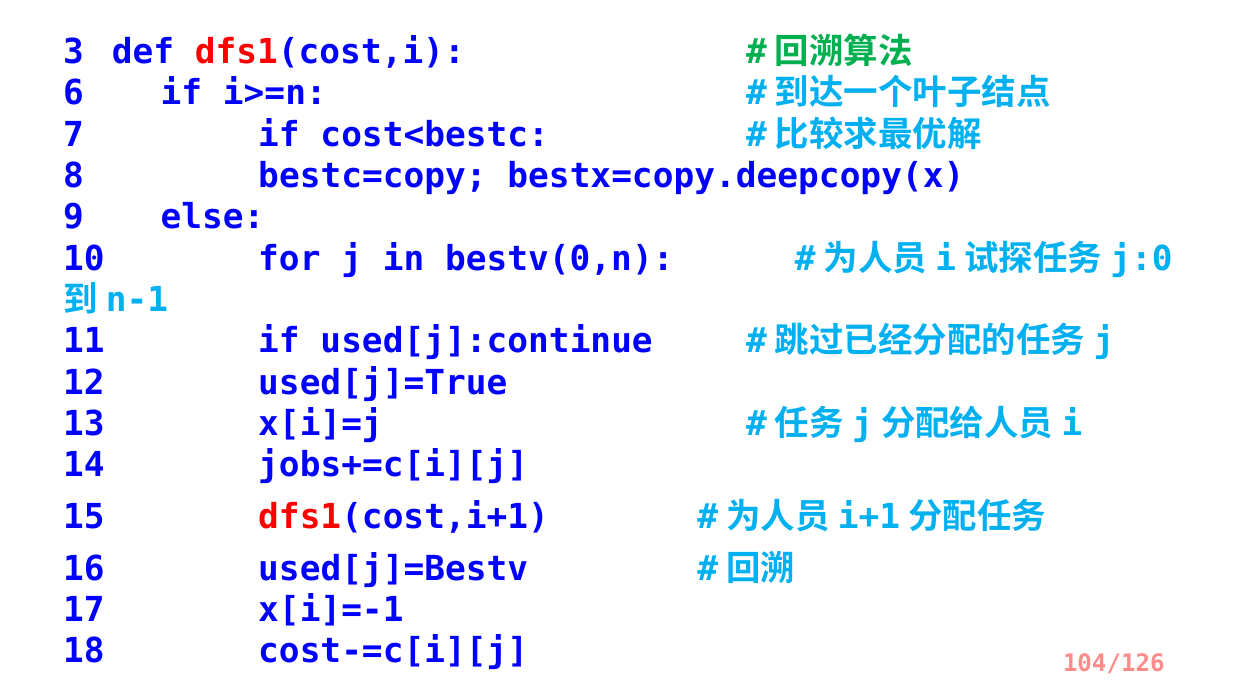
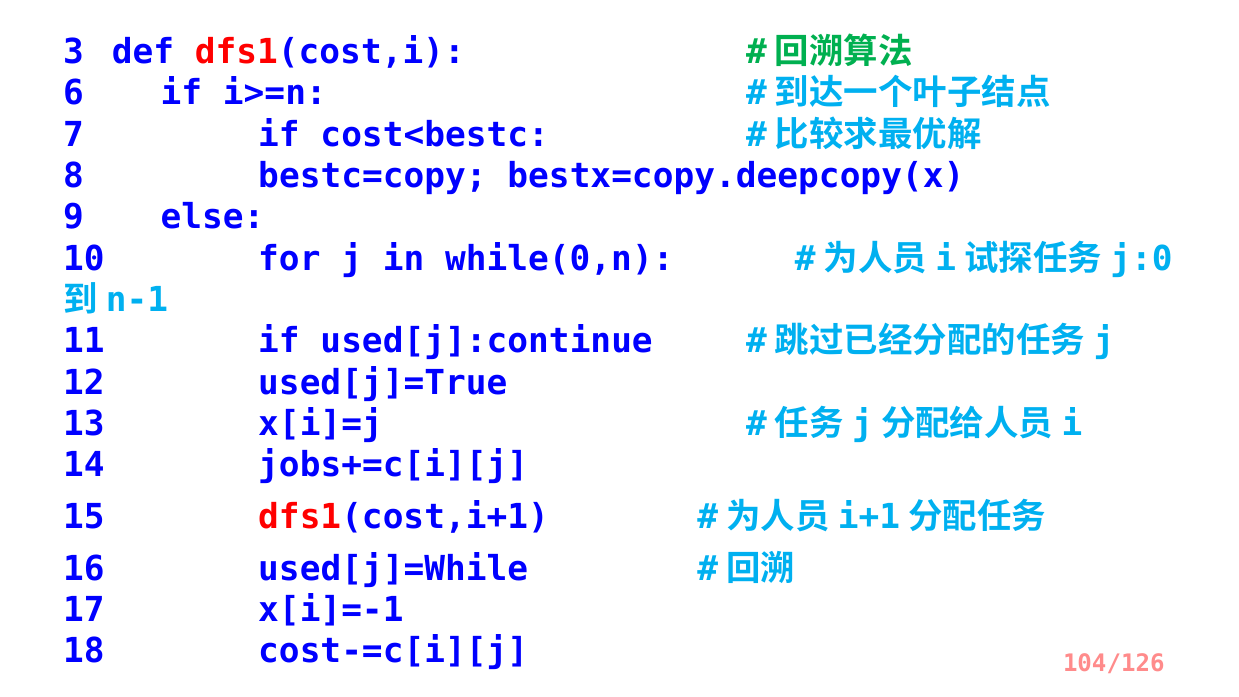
bestv(0,n: bestv(0,n -> while(0,n (559, 259)
used[j]=Bestv: used[j]=Bestv -> used[j]=While (393, 569)
